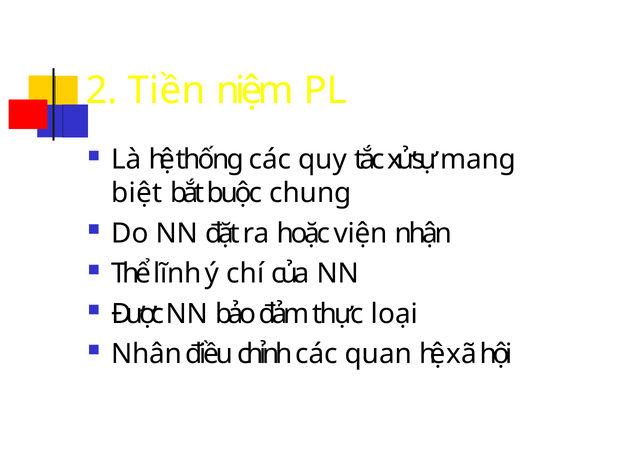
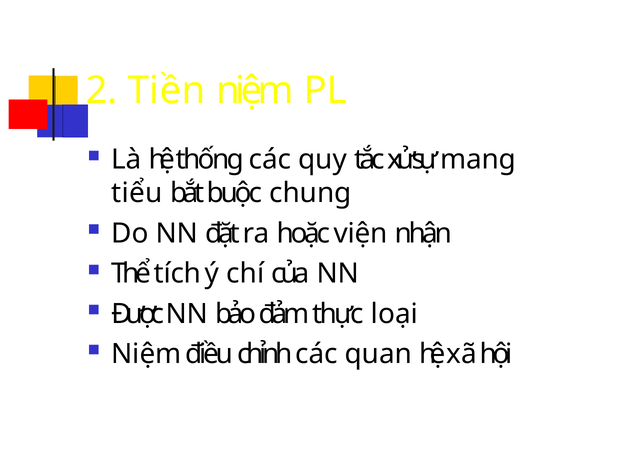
biệt: biệt -> tiểu (137, 193)
lĩnh: lĩnh -> tích (177, 273)
Nhân: Nhân -> Niệm (146, 354)
